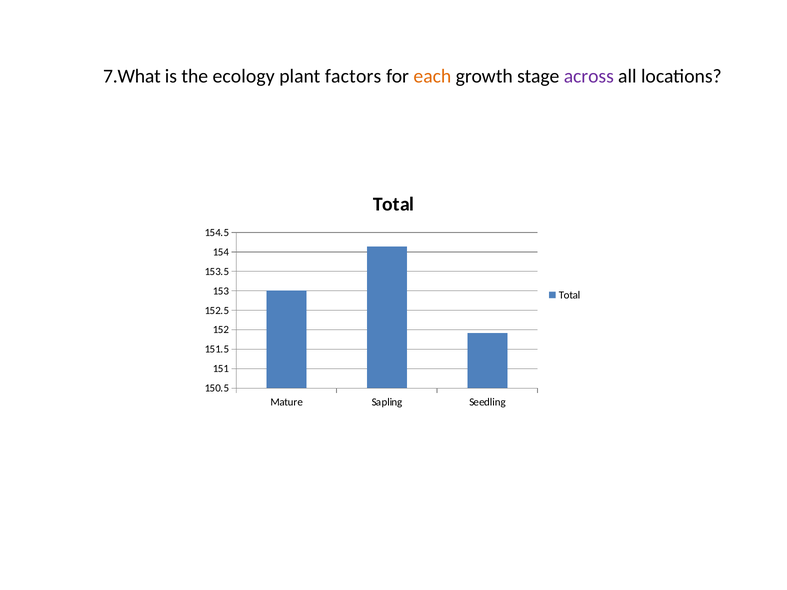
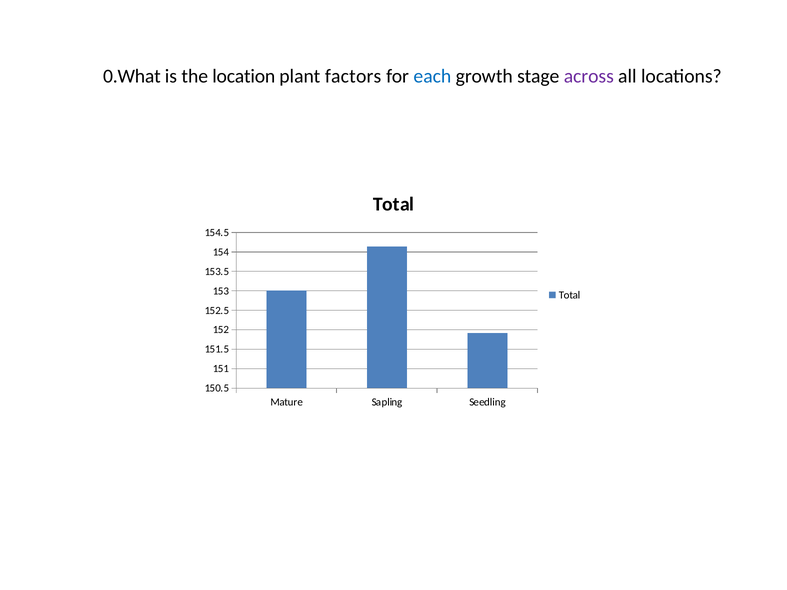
7.What: 7.What -> 0.What (132, 76)
ecology: ecology -> location (244, 76)
each colour: orange -> blue (432, 76)
